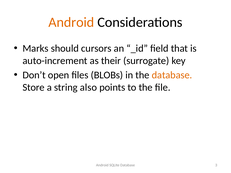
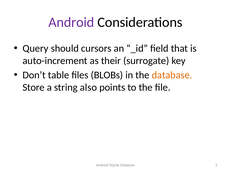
Android colour: orange -> purple (71, 22)
Marks: Marks -> Query (35, 48)
open: open -> table (59, 75)
